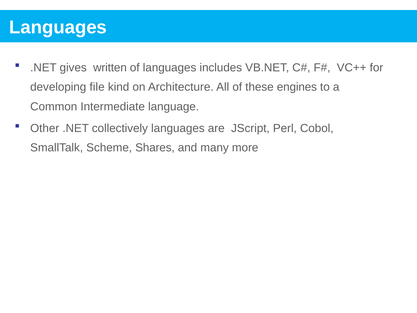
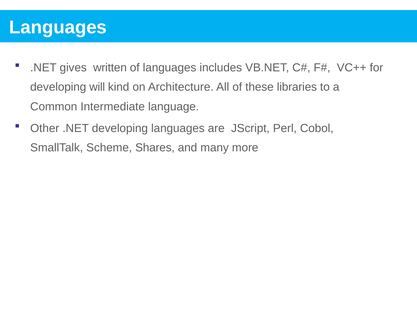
file: file -> will (97, 87)
engines: engines -> libraries (297, 87)
.NET collectively: collectively -> developing (120, 128)
